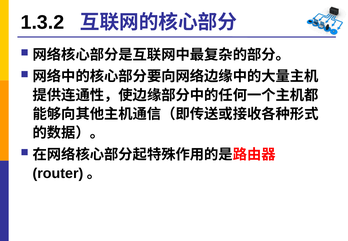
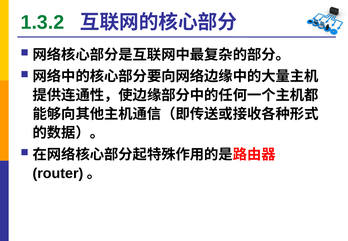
1.3.2 colour: black -> green (42, 22)
